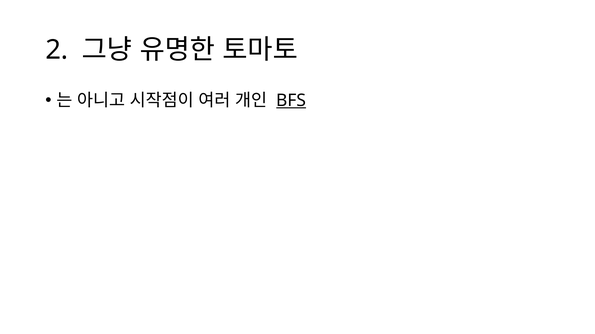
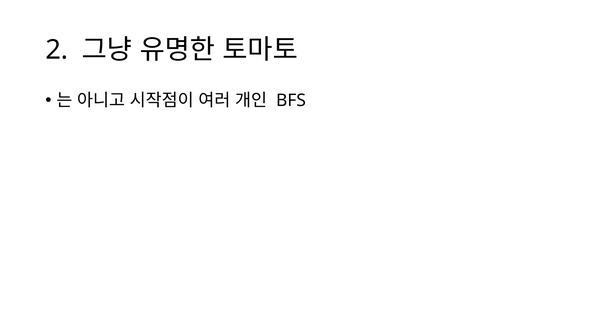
BFS underline: present -> none (291, 101)
